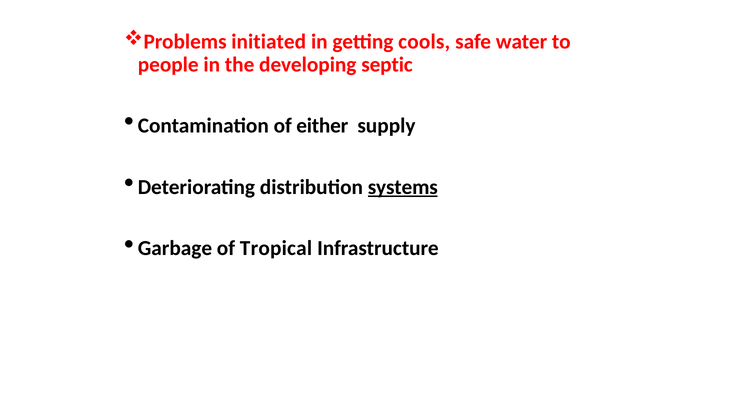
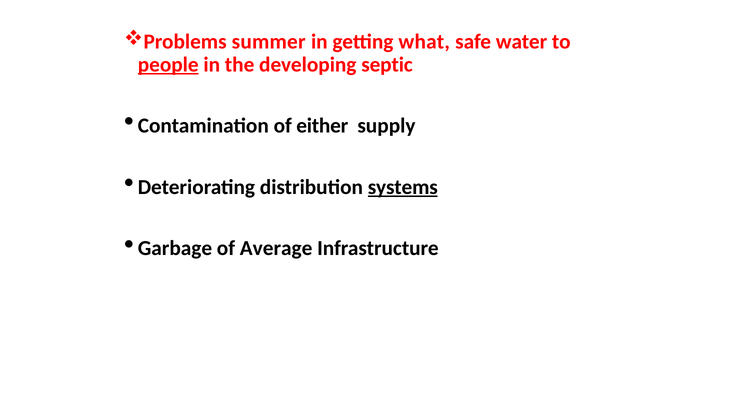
initiated: initiated -> summer (269, 41)
cools: cools -> what (424, 41)
people underline: none -> present (168, 64)
Tropical: Tropical -> Average (276, 248)
